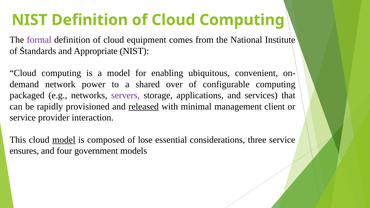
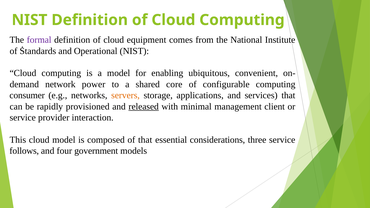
Appropriate: Appropriate -> Operational (96, 51)
over: over -> core (174, 84)
packaged: packaged -> consumer (27, 95)
servers colour: purple -> orange (125, 95)
model underline: present -> none (64, 140)
of lose: lose -> that (145, 140)
ensures: ensures -> follows (24, 151)
